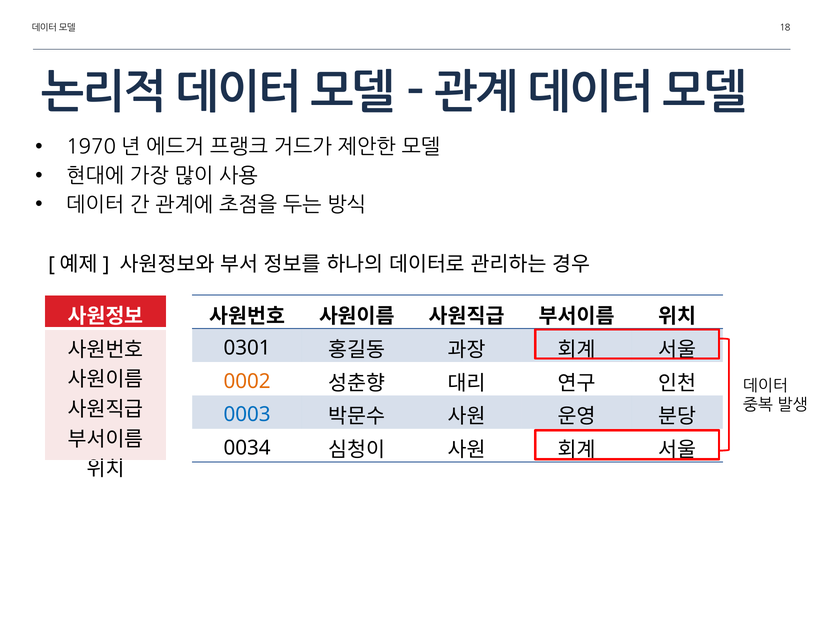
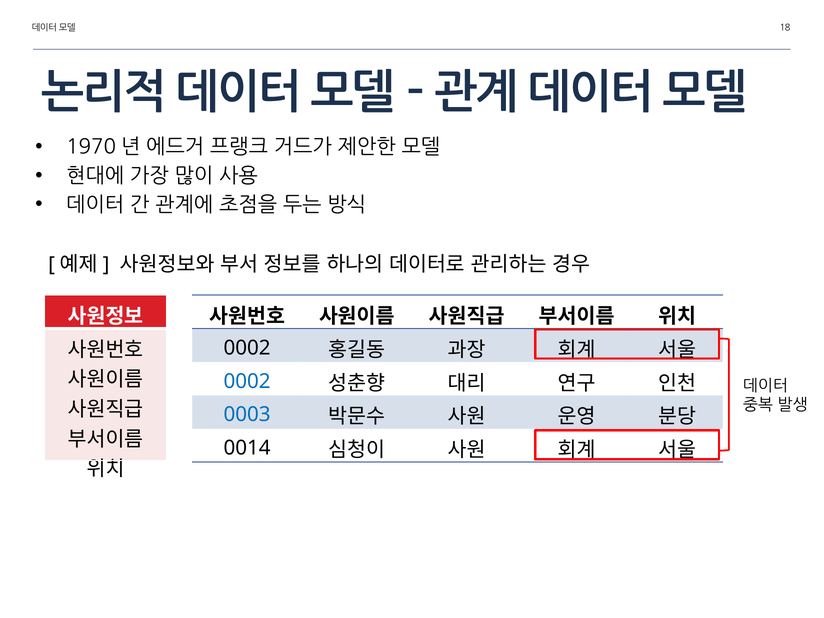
0301: 0301 -> 0002 (247, 348)
0002 colour: orange -> blue (247, 381)
0034: 0034 -> 0014 (247, 448)
